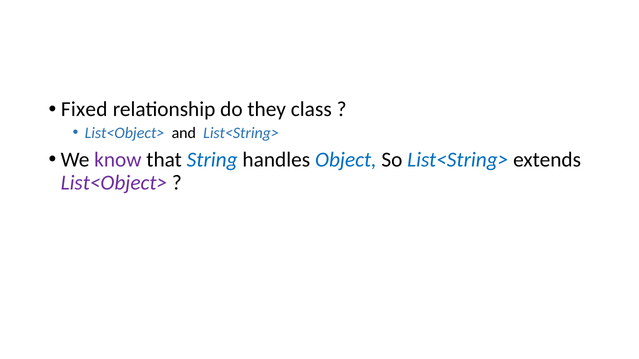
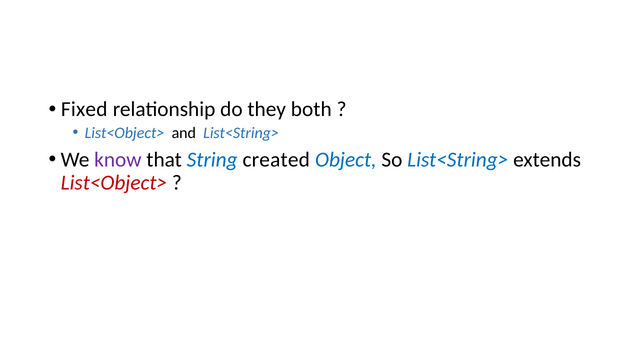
class: class -> both (311, 109)
handles: handles -> created (276, 160)
List<Object> colour: purple -> red (114, 183)
